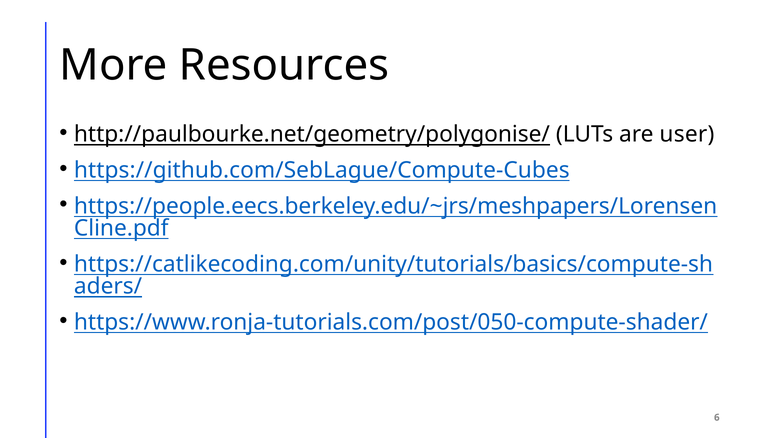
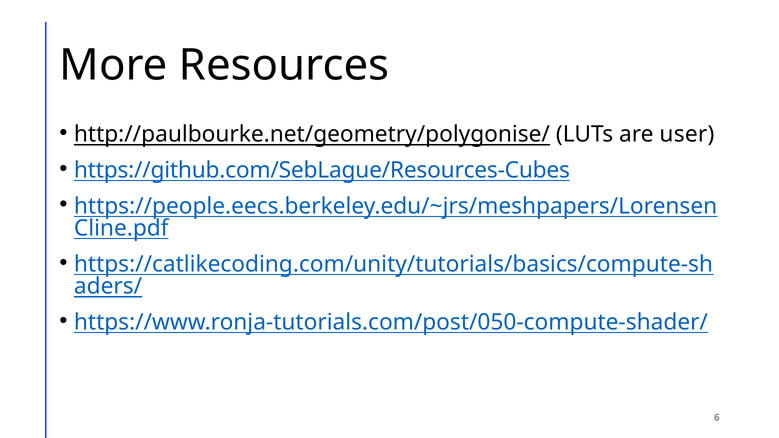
https://github.com/SebLague/Compute-Cubes: https://github.com/SebLague/Compute-Cubes -> https://github.com/SebLague/Resources-Cubes (322, 170)
